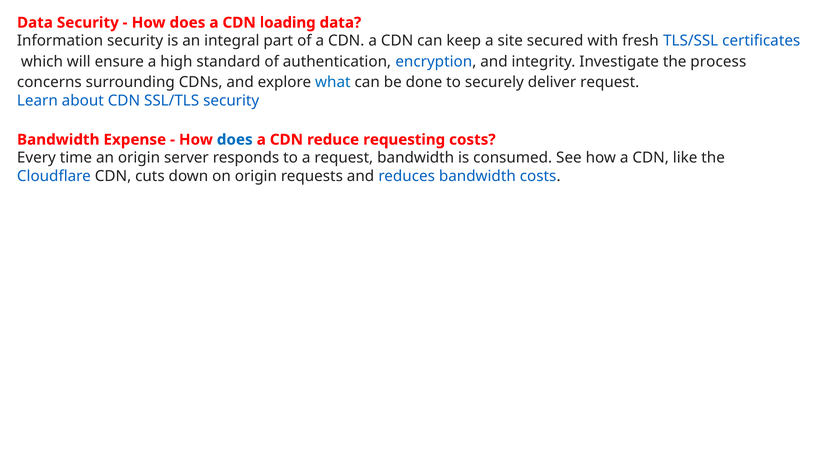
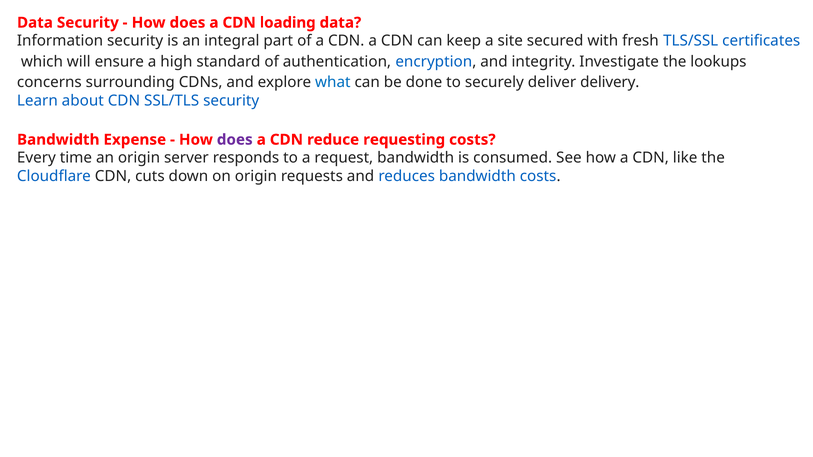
process: process -> lookups (718, 62)
deliver request: request -> delivery (610, 82)
does colour: blue -> purple (235, 140)
